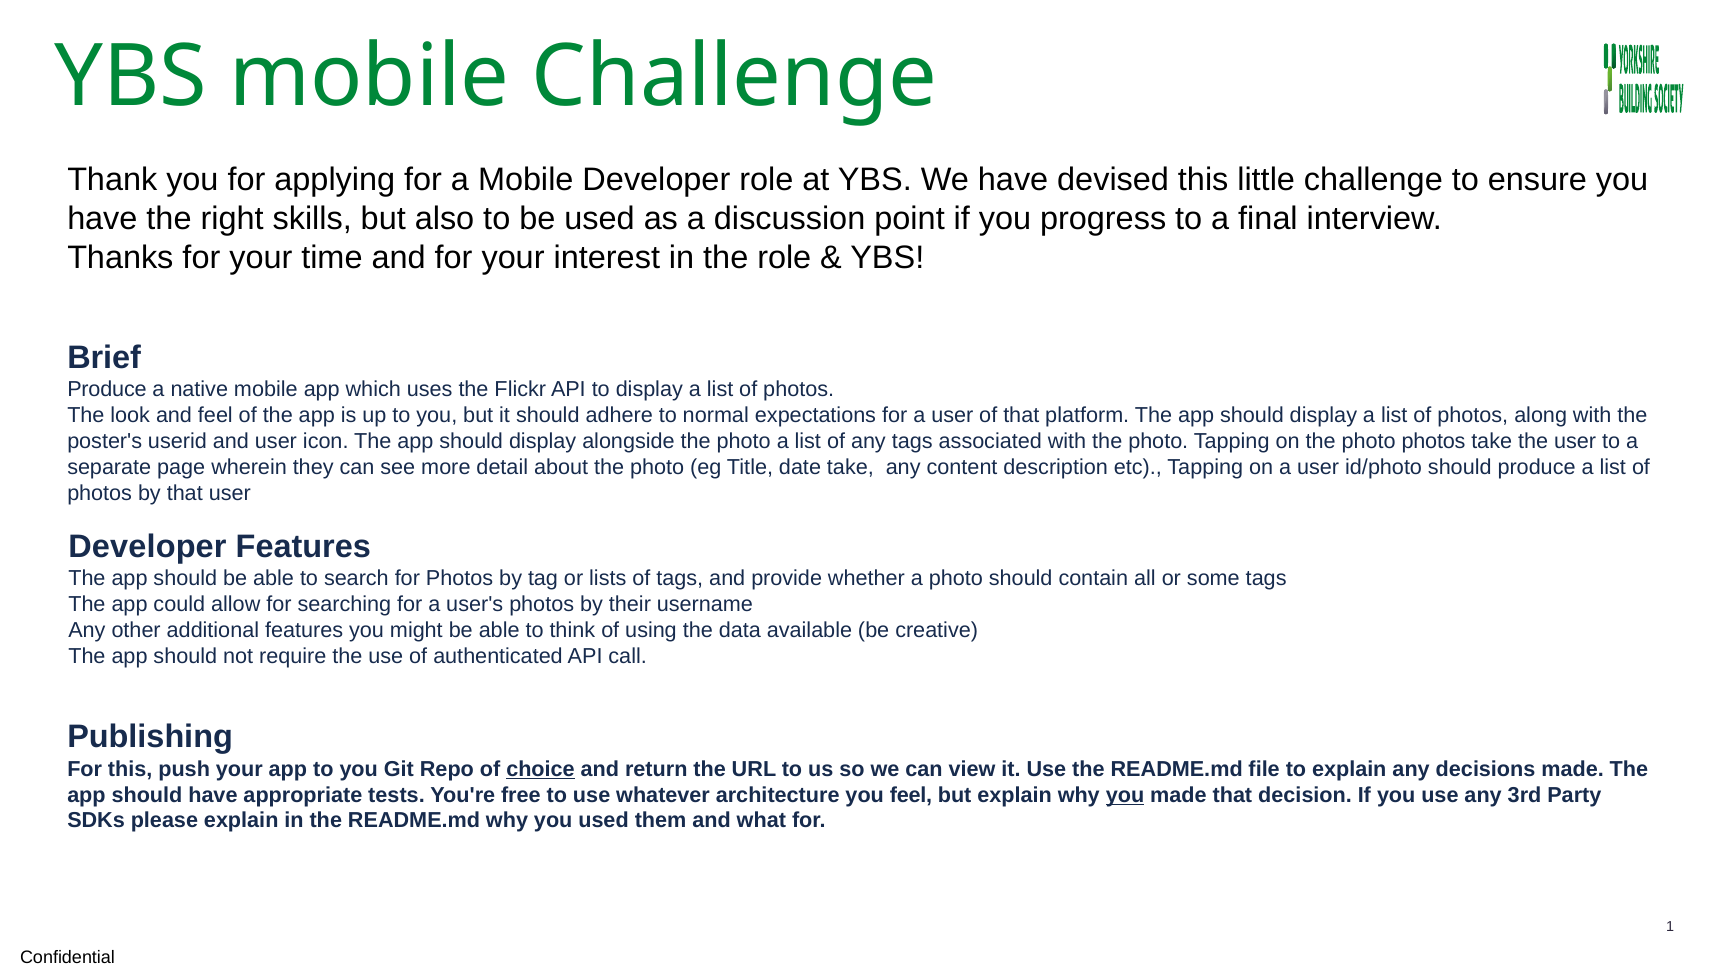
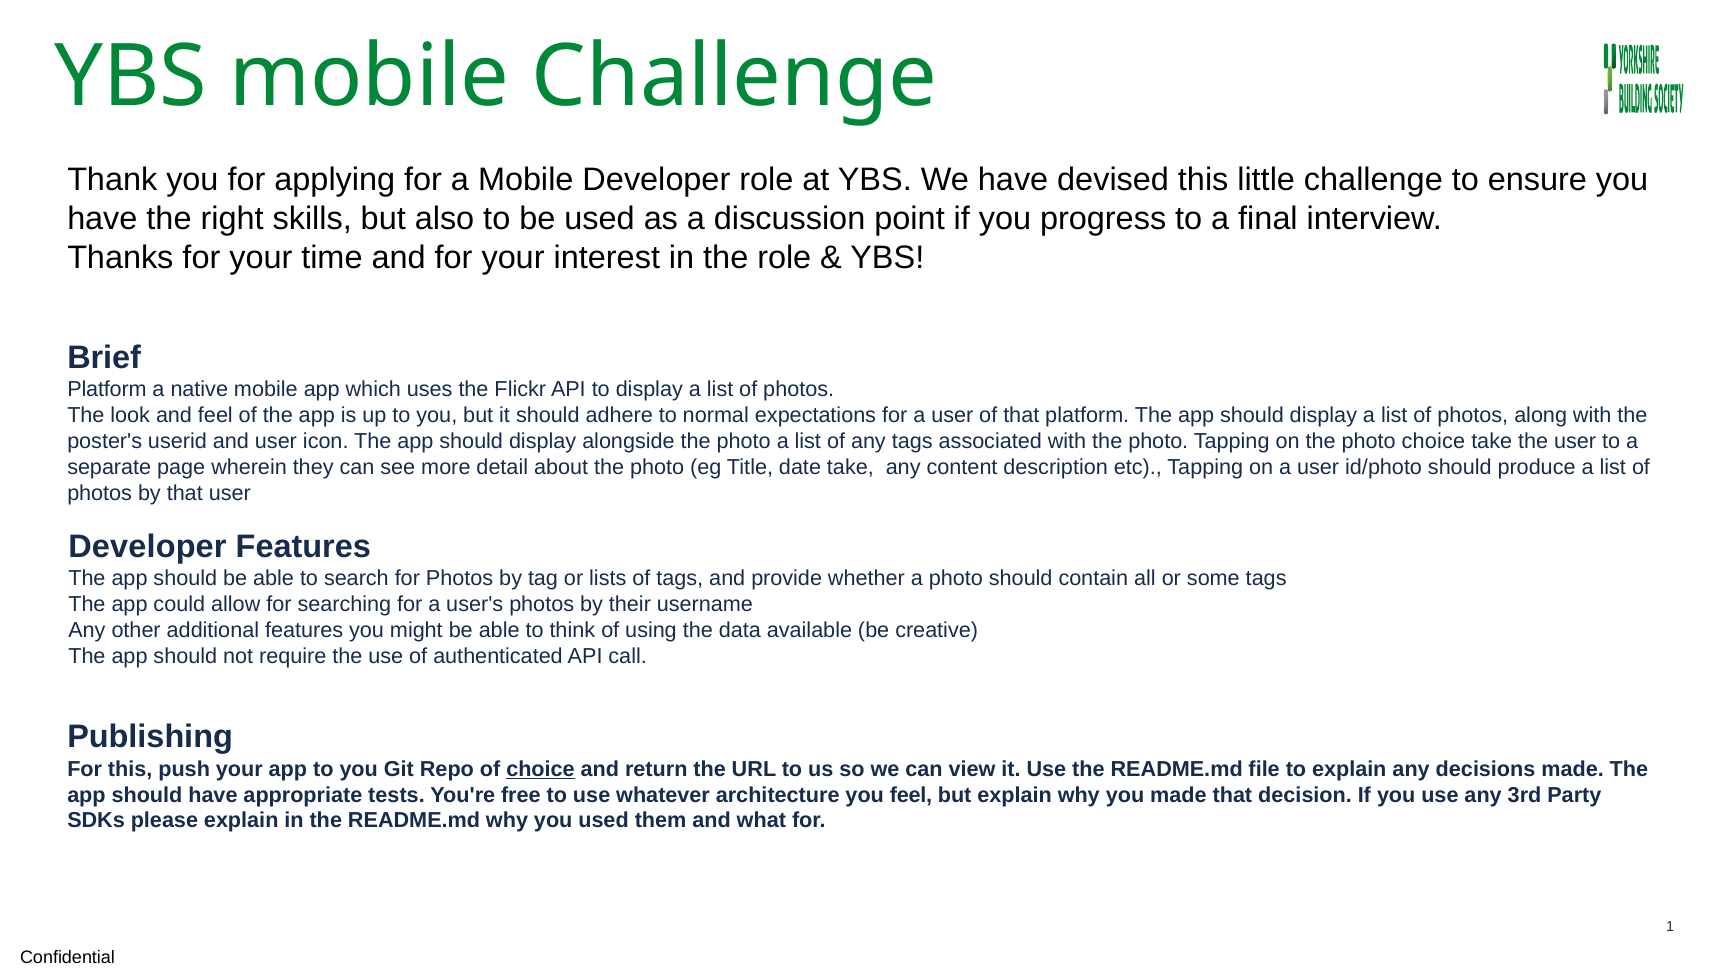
Produce: Produce -> Platform (107, 389)
photo photos: photos -> choice (1433, 441)
you underline: present -> none (1125, 795)
